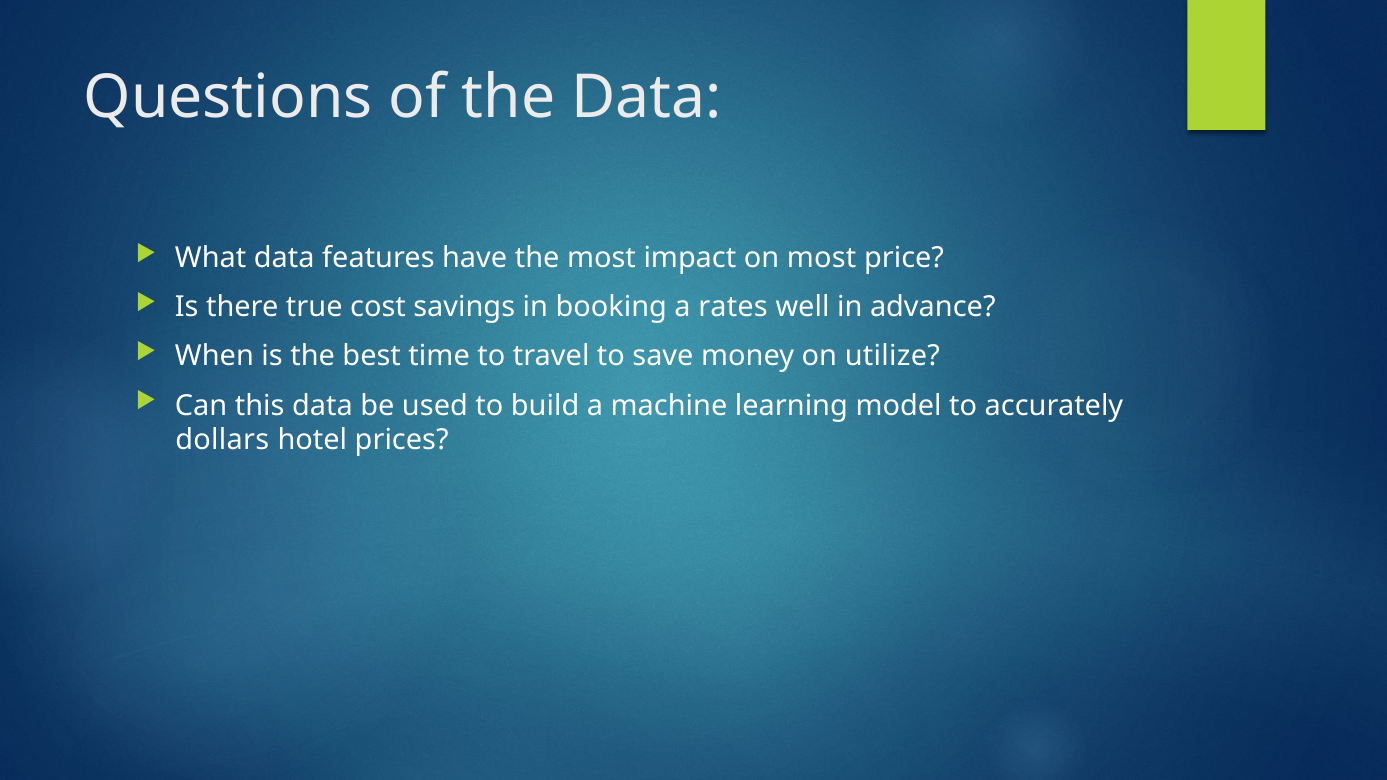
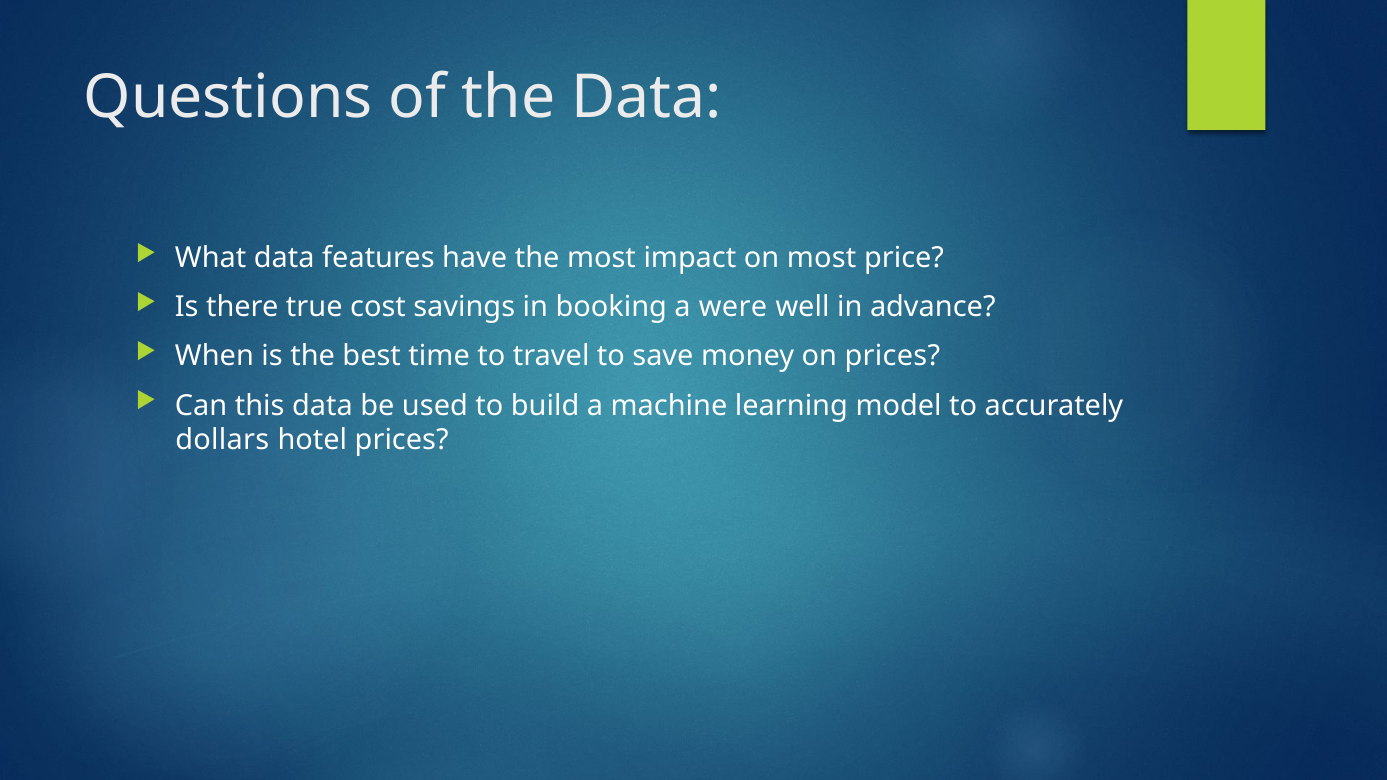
rates: rates -> were (733, 307)
on utilize: utilize -> prices (892, 356)
